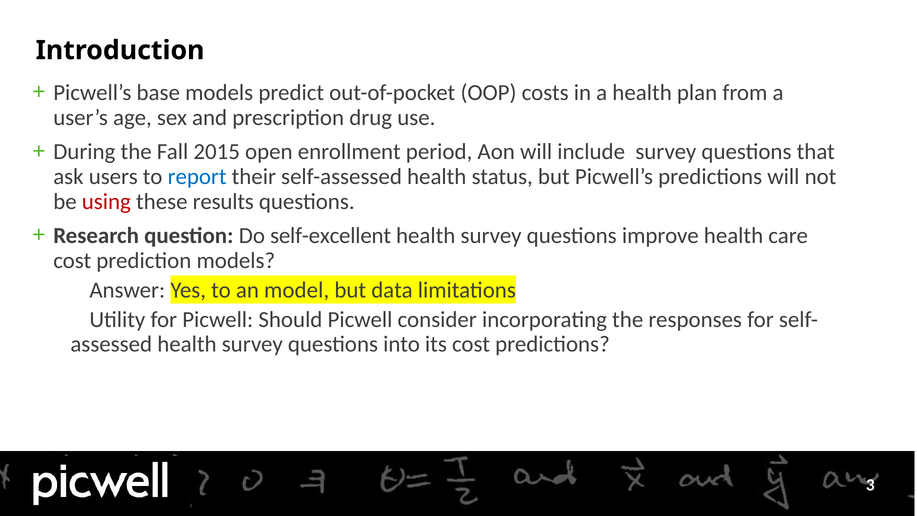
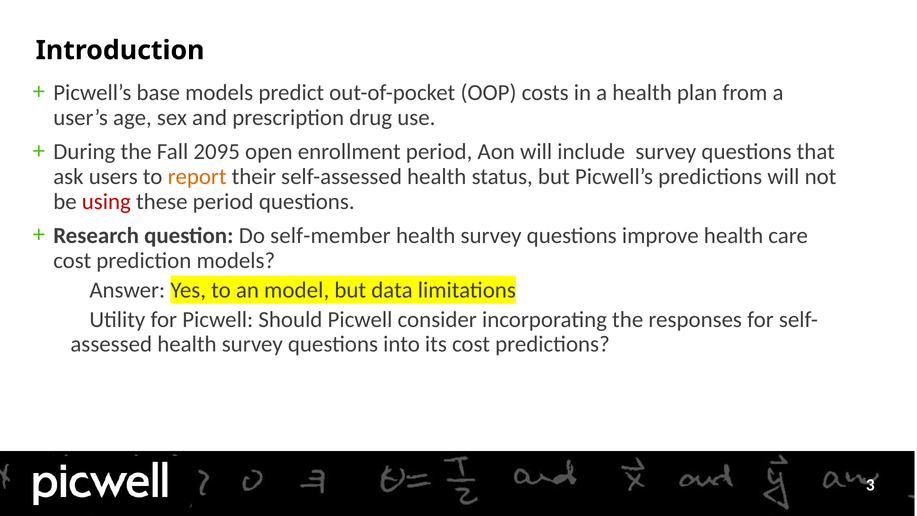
2015: 2015 -> 2095 (217, 152)
report colour: blue -> orange (197, 177)
these results: results -> period (223, 201)
self-excellent: self-excellent -> self-member (330, 236)
